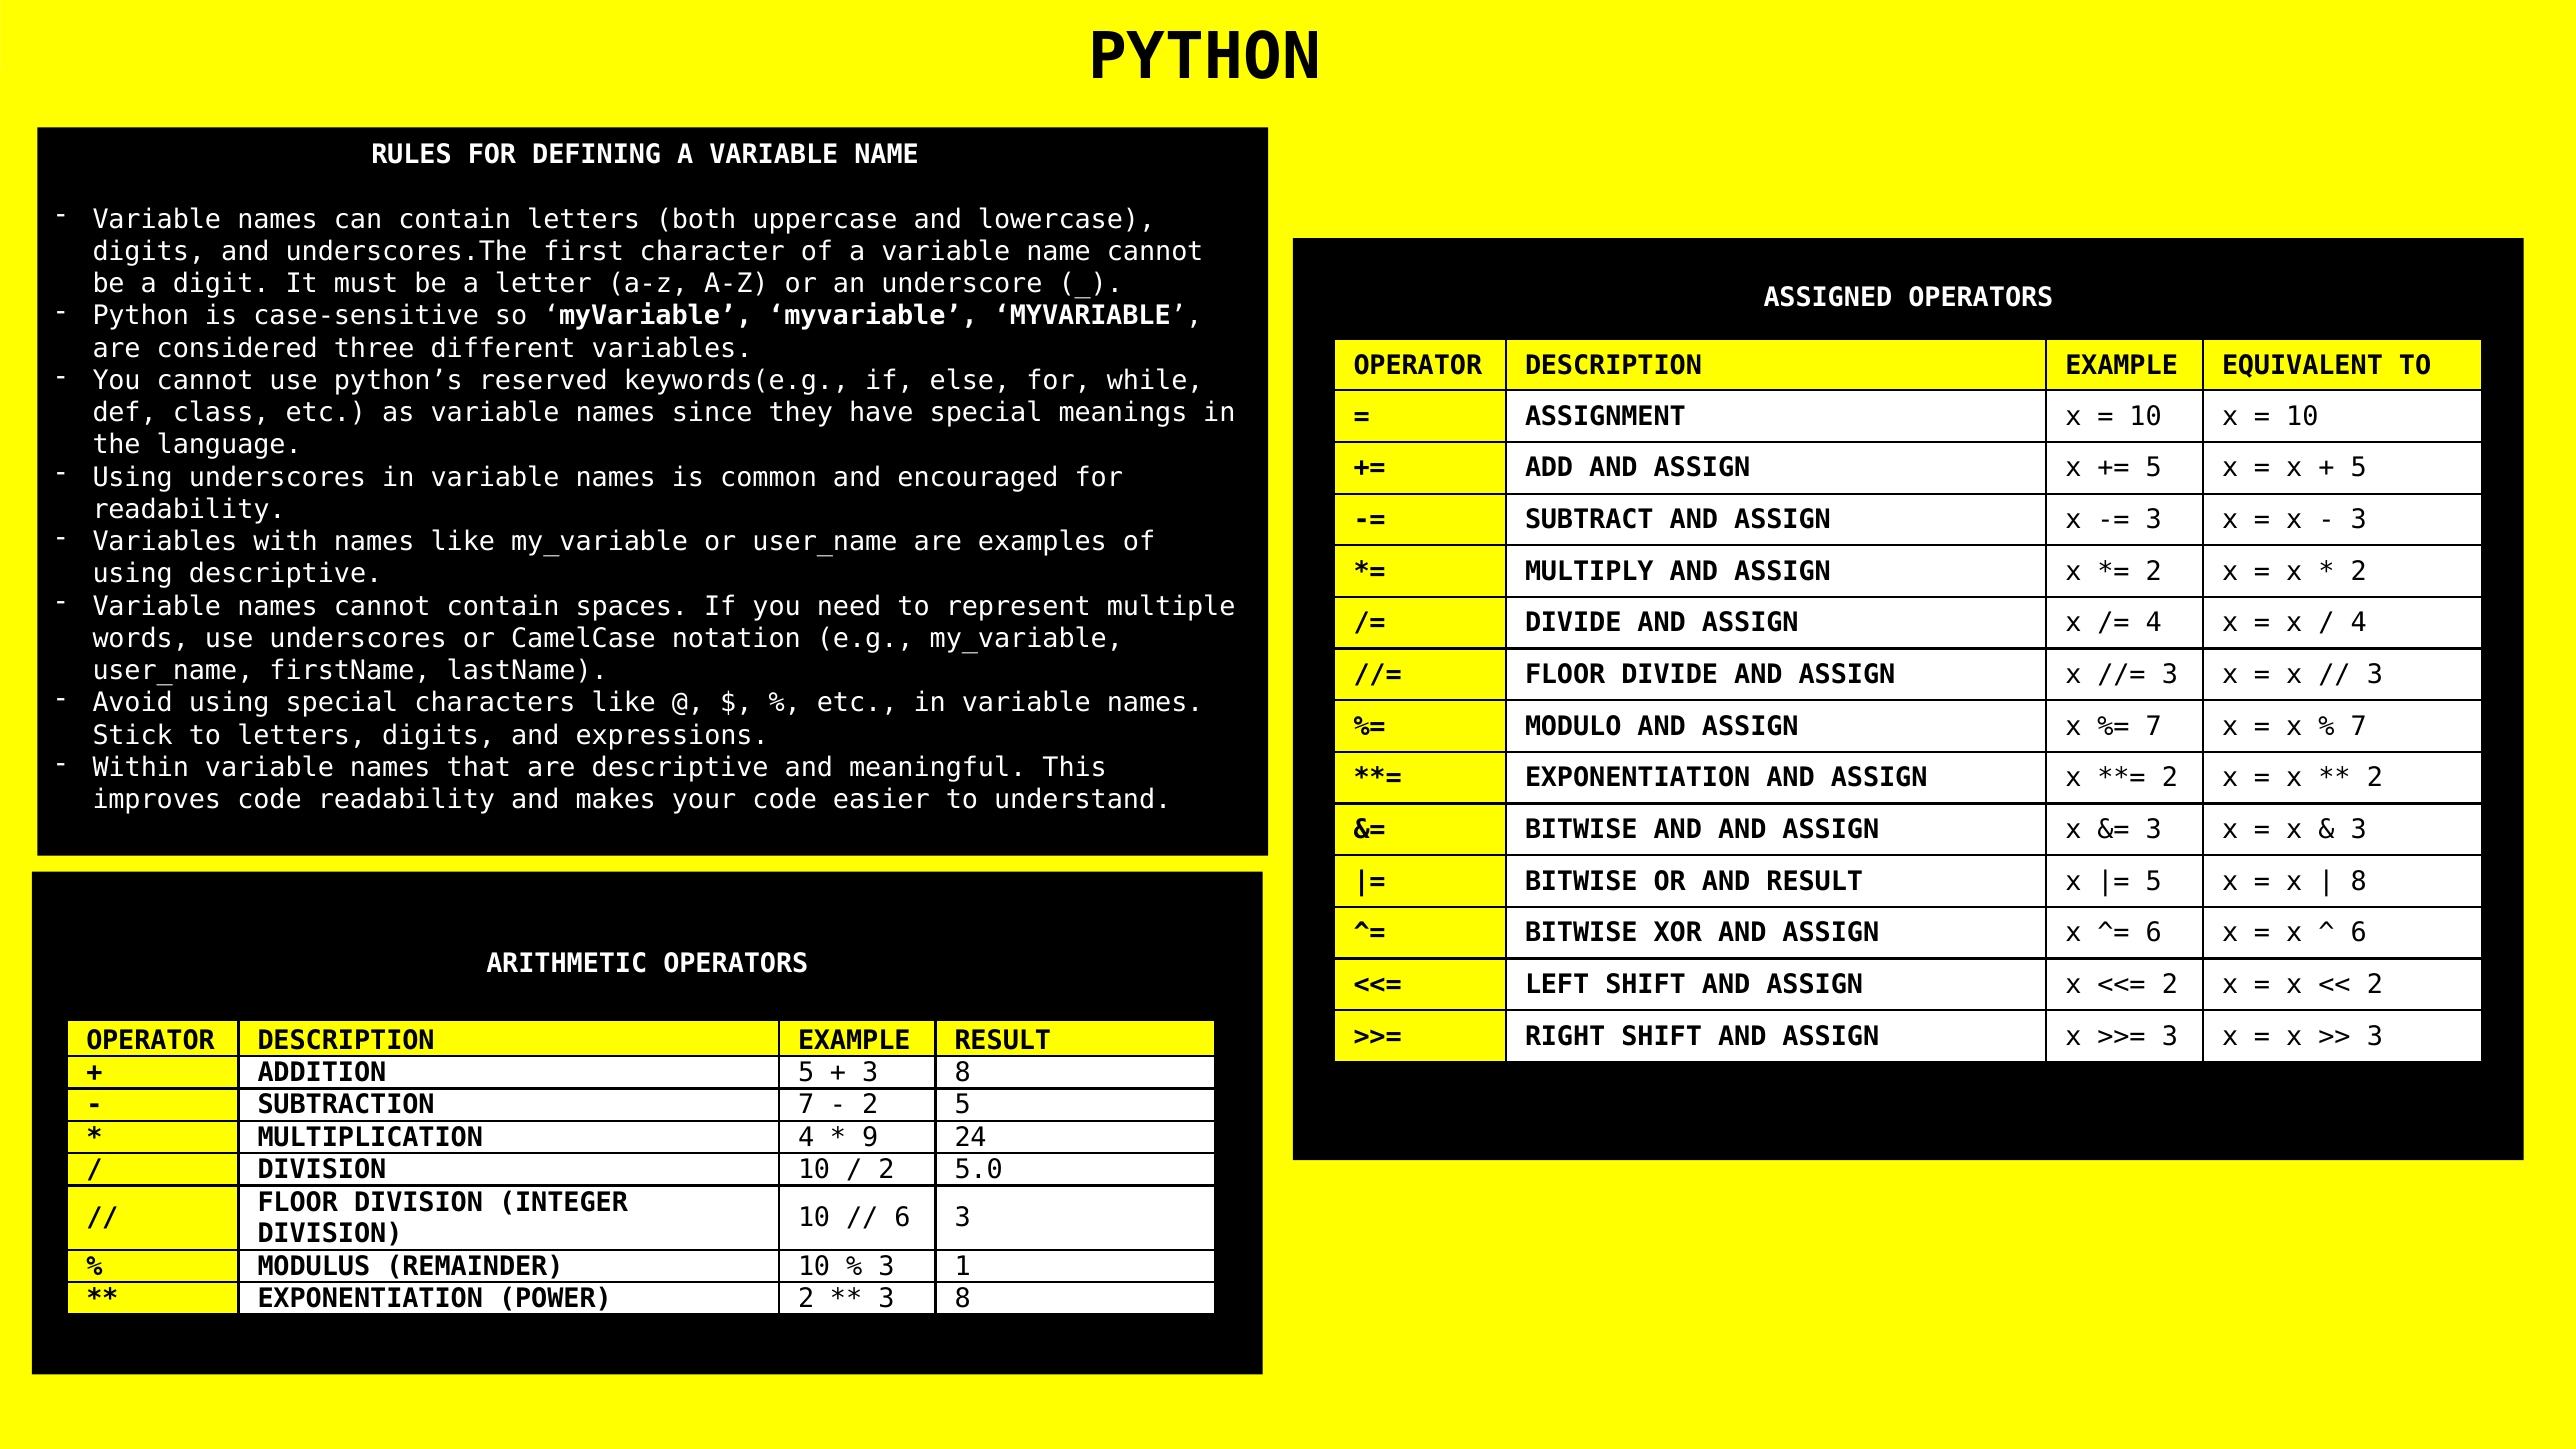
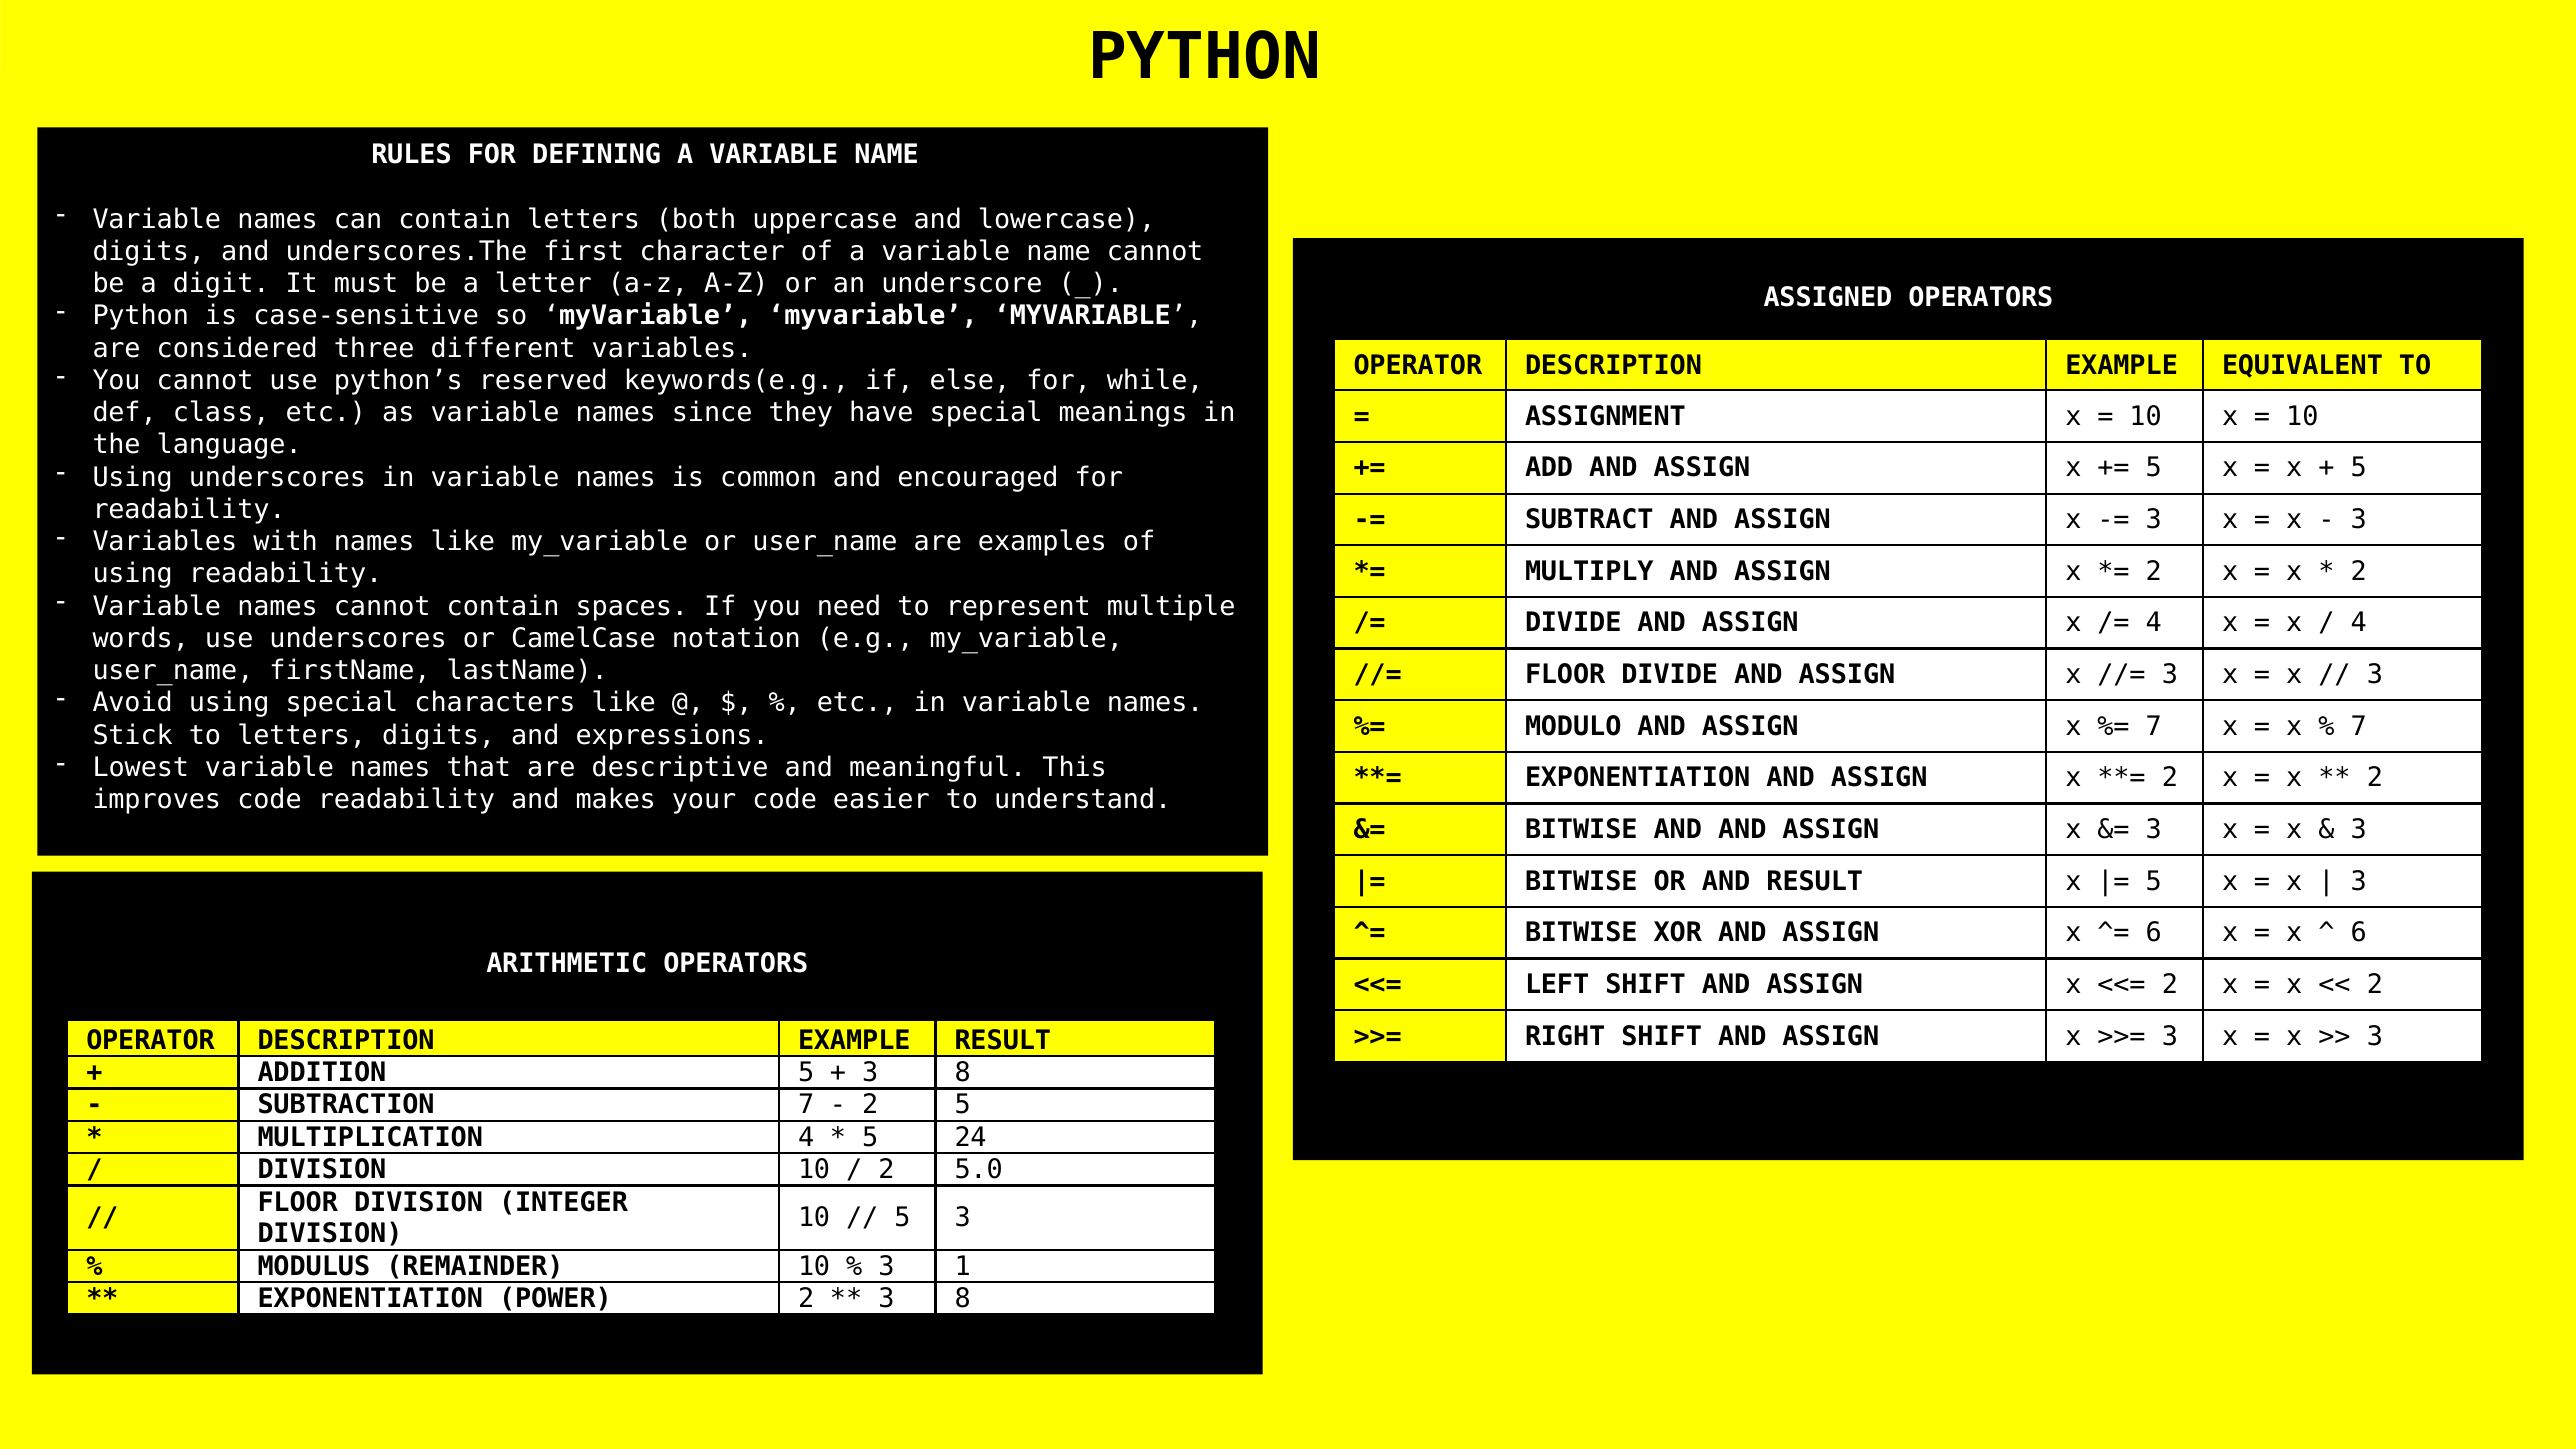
using descriptive: descriptive -> readability (286, 574)
Within: Within -> Lowest (141, 768)
8: 8 -> 3 (2359, 881)
9: 9 -> 5 (870, 1137)
6: 6 -> 5 (902, 1218)
